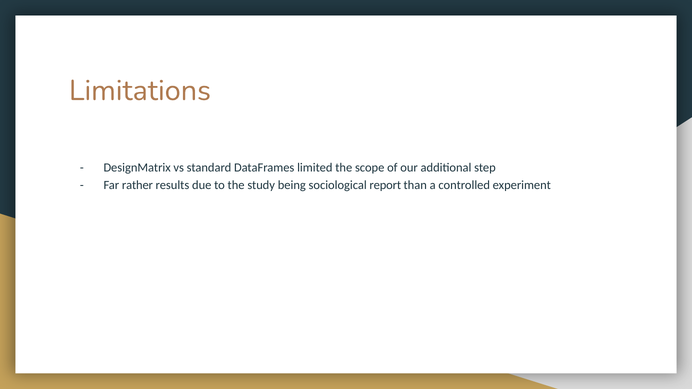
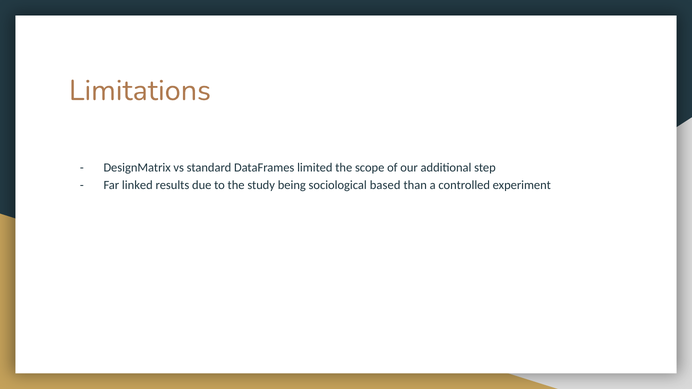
rather: rather -> linked (137, 185)
report: report -> based (385, 185)
